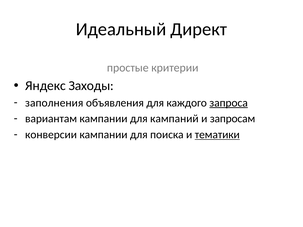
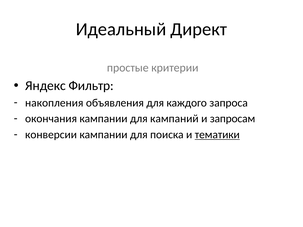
Заходы: Заходы -> Фильтр (91, 86)
заполнения: заполнения -> накопления (54, 103)
запроса underline: present -> none (229, 103)
вариантам: вариантам -> окончания (51, 119)
